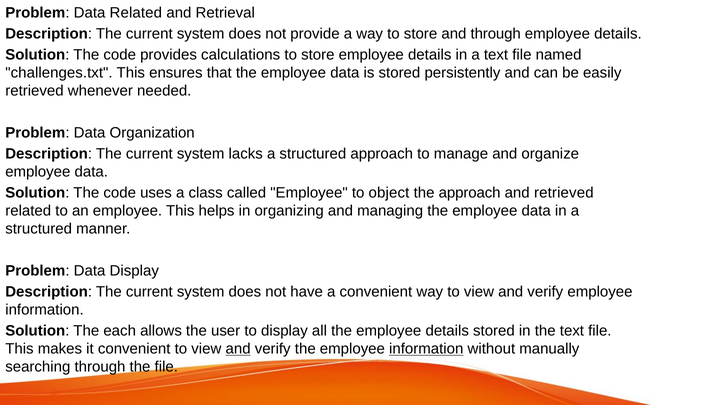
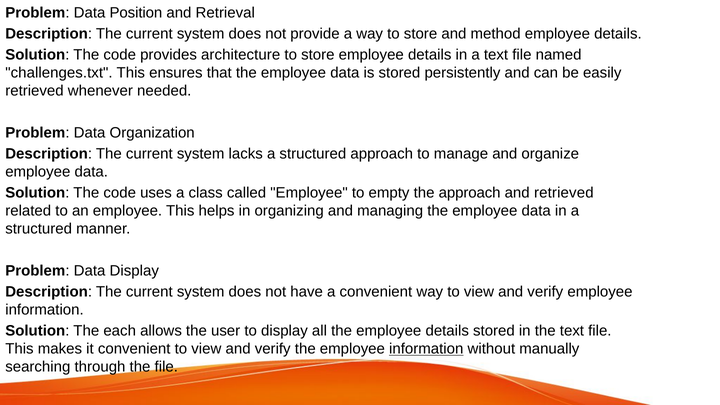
Data Related: Related -> Position (136, 13)
and through: through -> method (496, 34)
calculations: calculations -> architecture (241, 55)
object: object -> empty (389, 193)
and underline: present -> none (238, 349)
